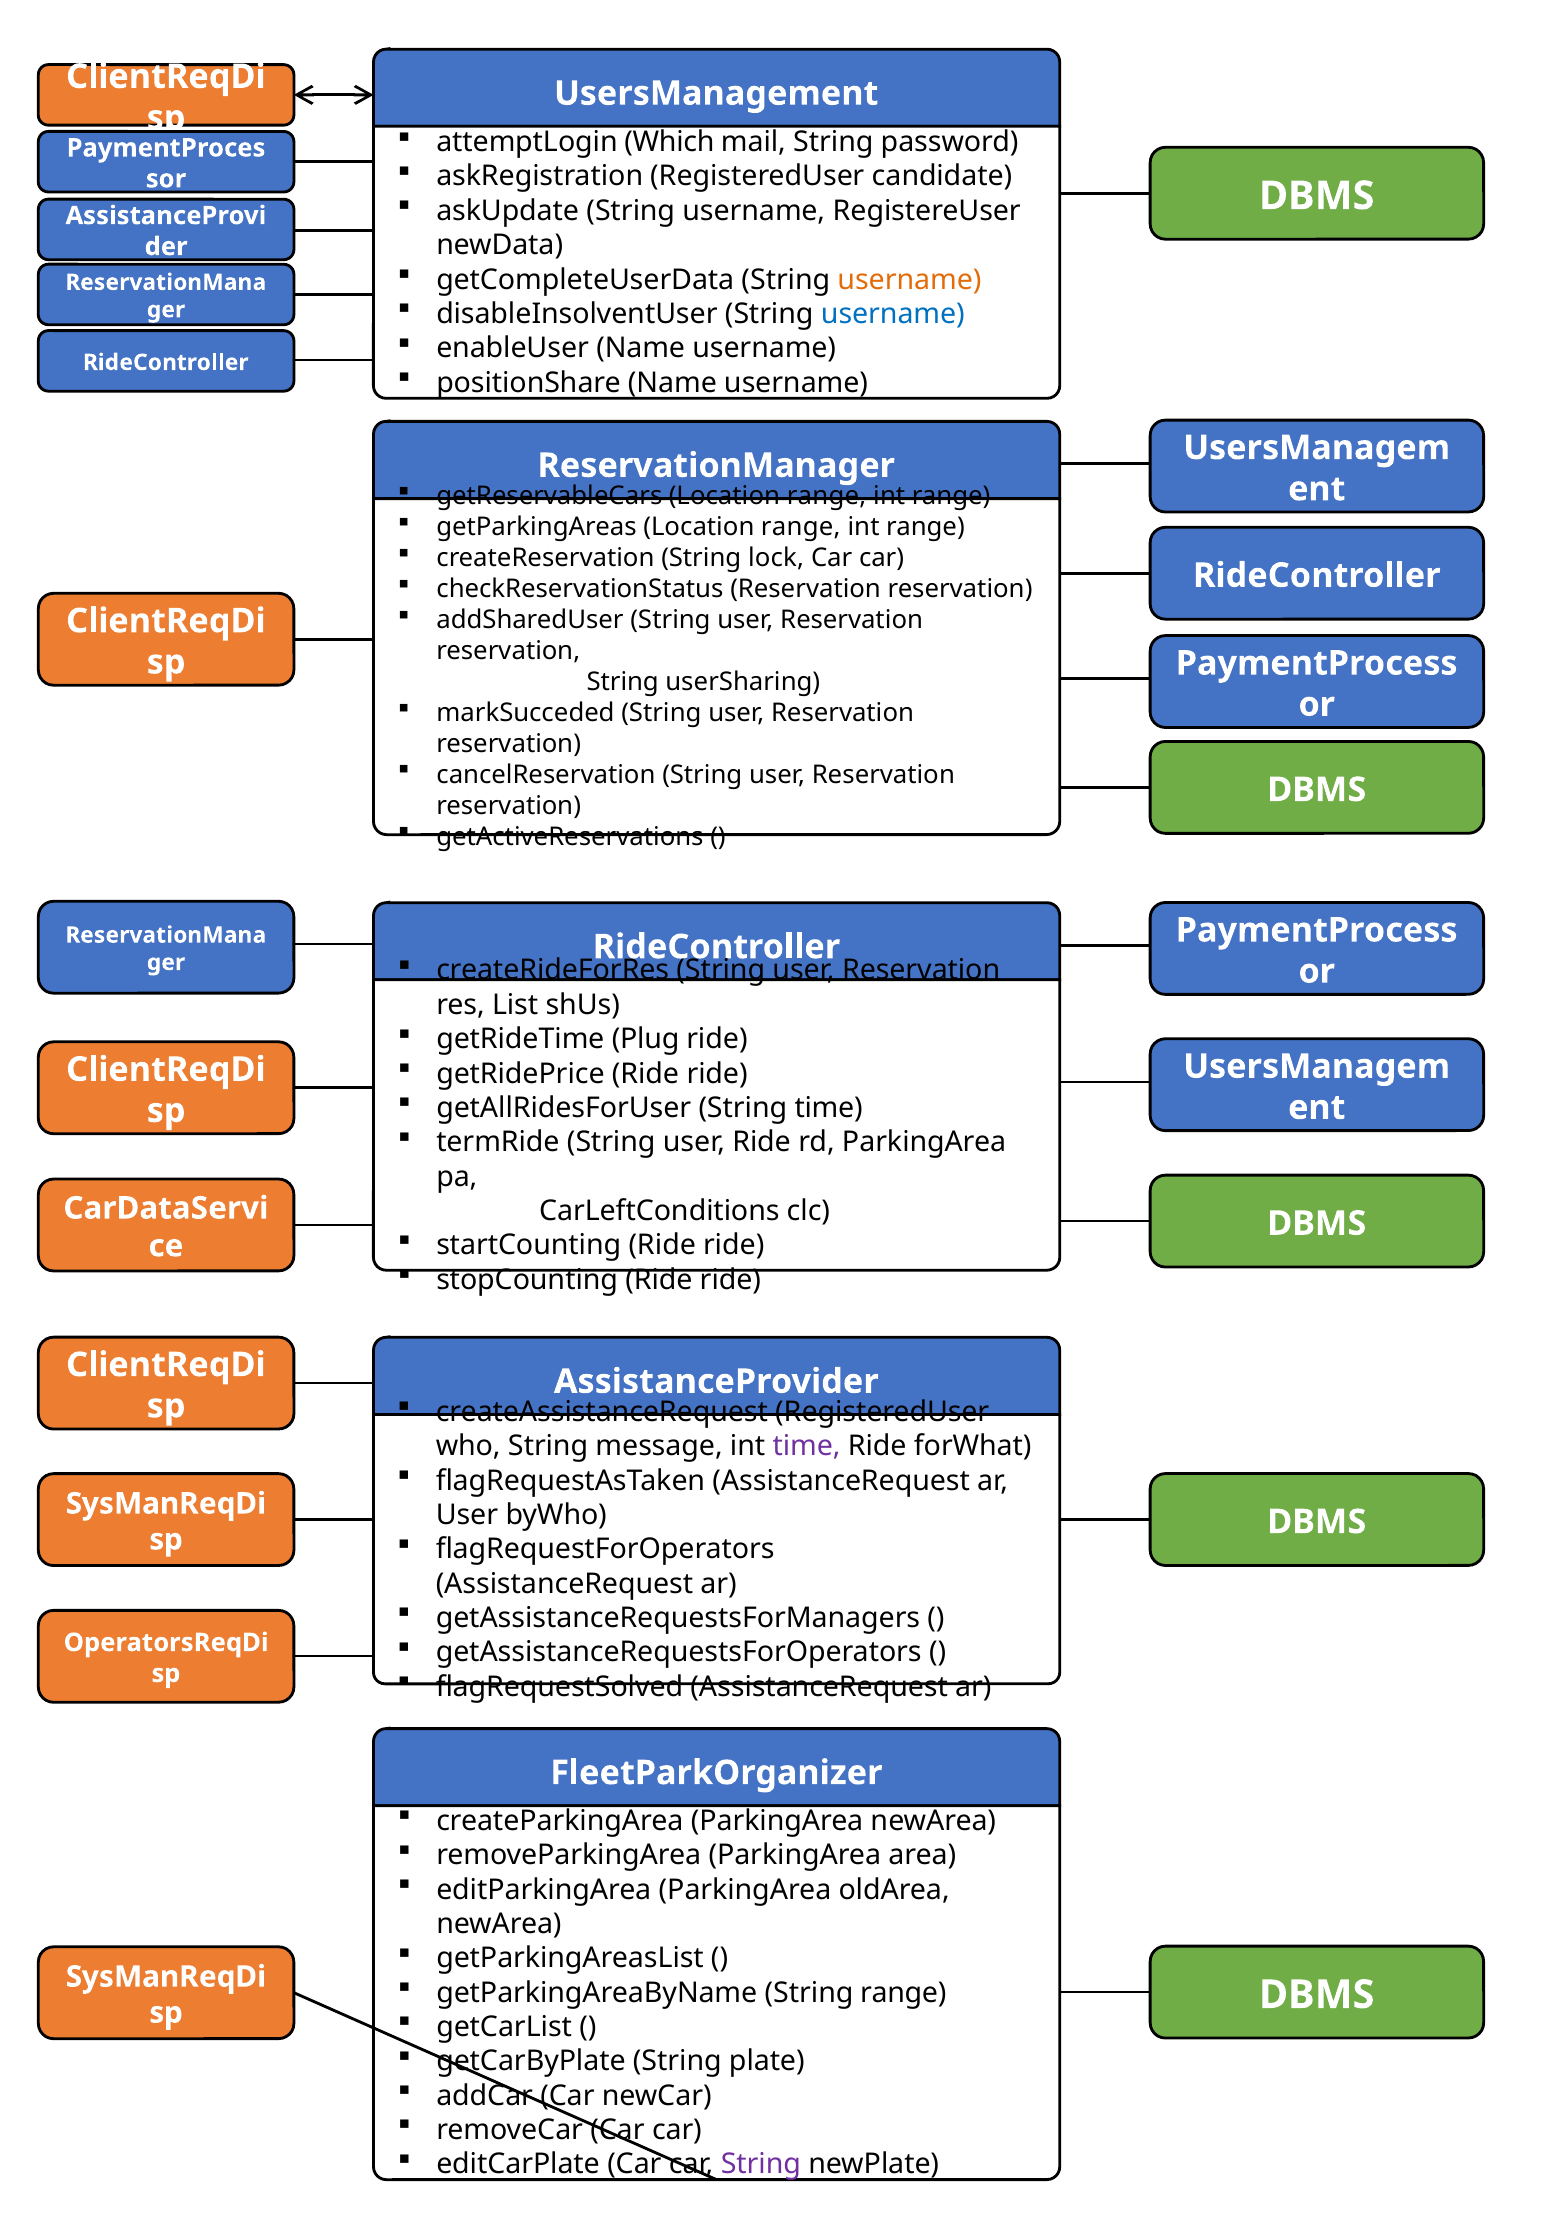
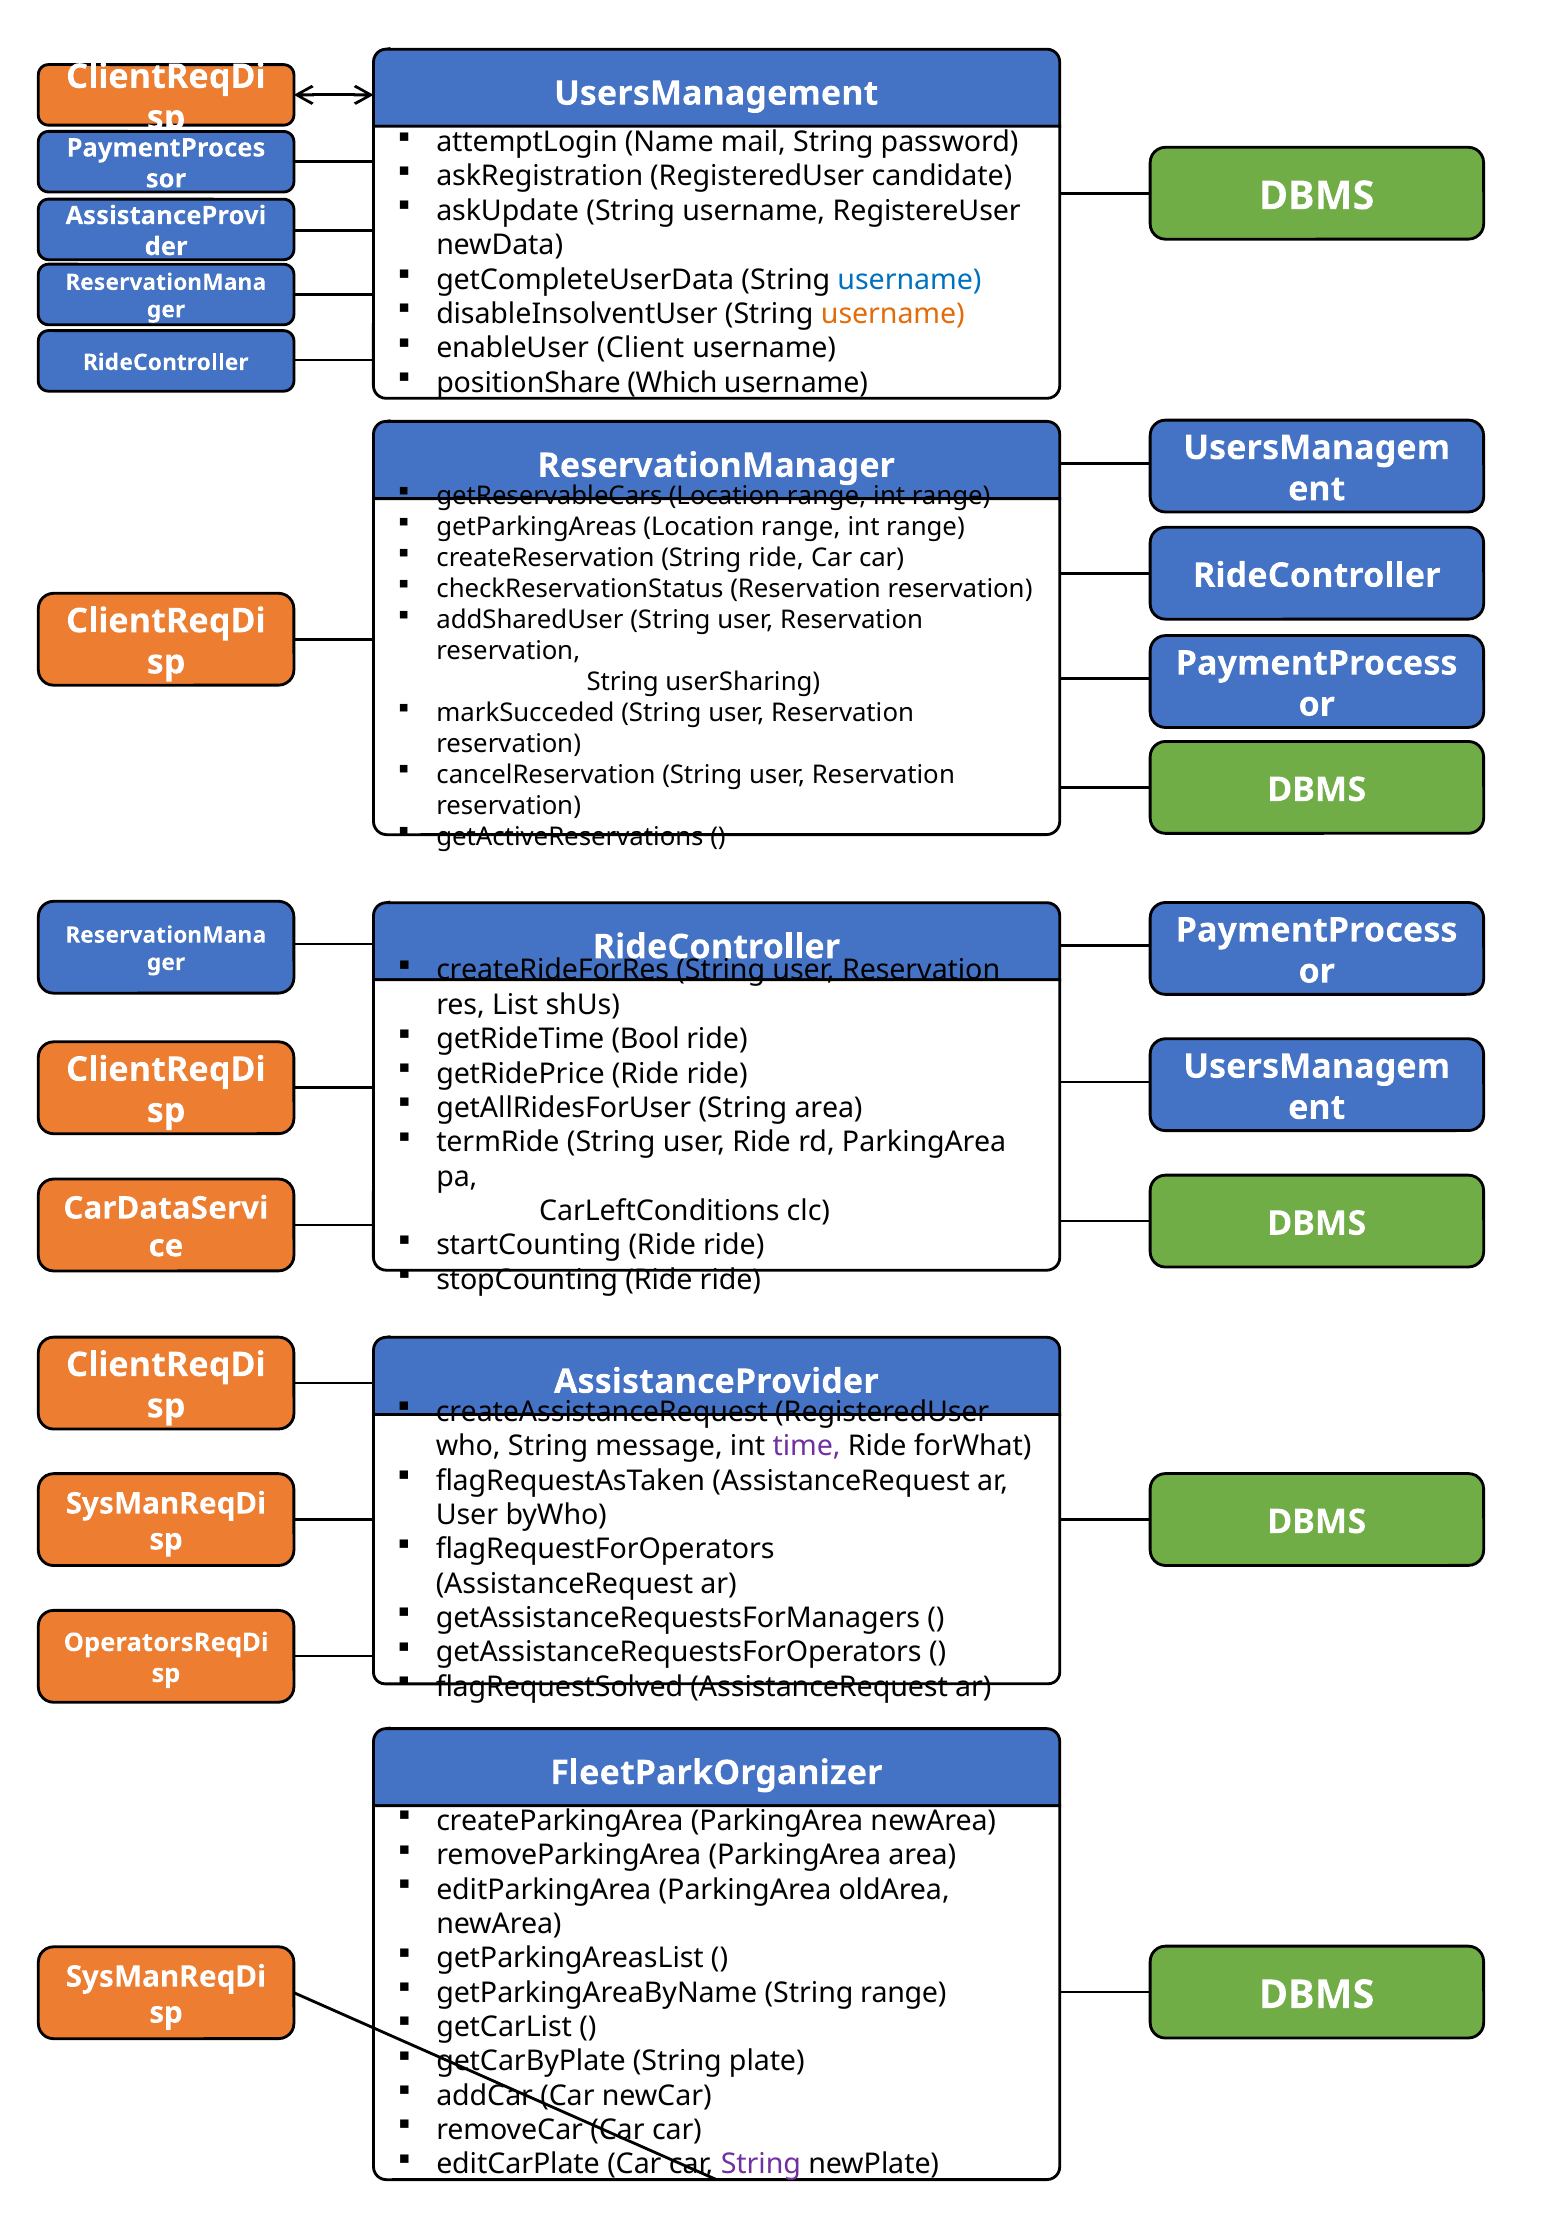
Which: Which -> Name (669, 142)
username colour: orange -> blue (909, 280)
username colour: blue -> orange (893, 314)
enableUser Name: Name -> Client (641, 348)
positionShare Name: Name -> Which (673, 383)
String lock: lock -> ride (776, 558)
Plug: Plug -> Bool (646, 1039)
String time: time -> area (829, 1108)
